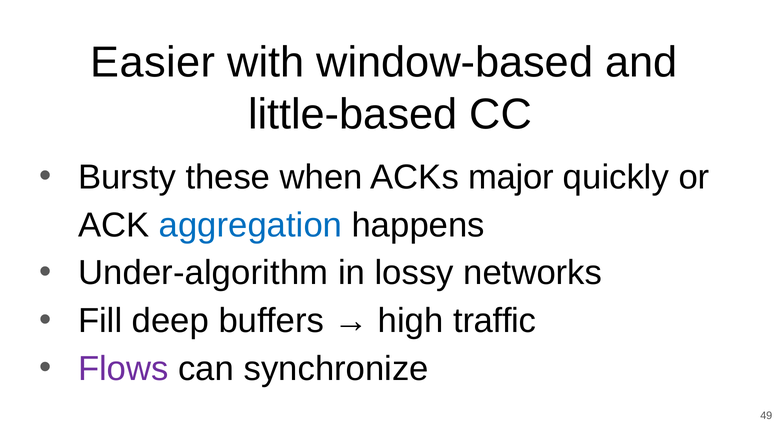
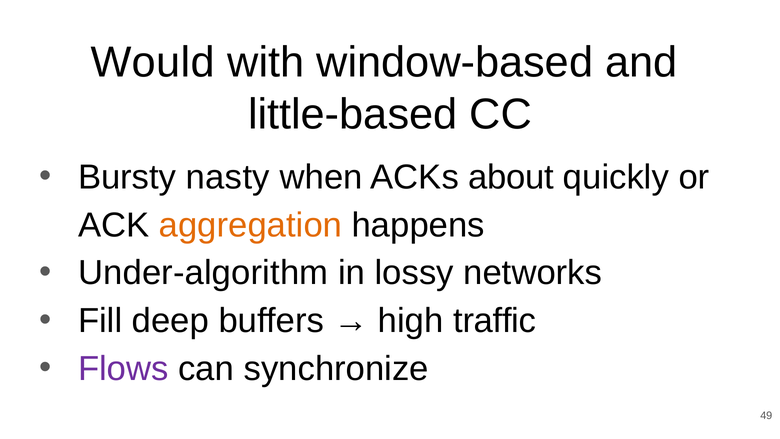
Easier: Easier -> Would (153, 62)
these: these -> nasty (228, 177)
major: major -> about (511, 177)
aggregation colour: blue -> orange (251, 225)
